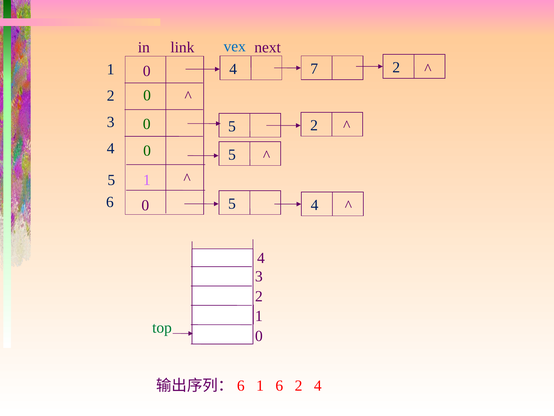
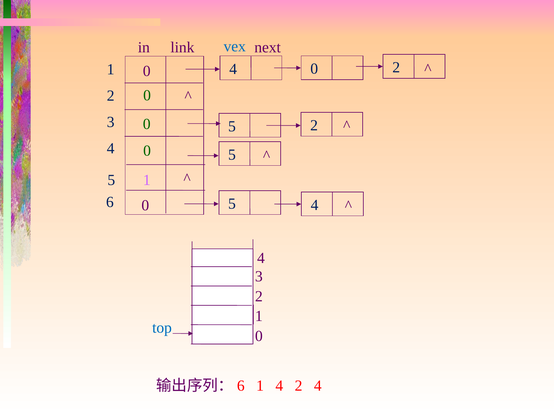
7: 7 -> 0 (314, 69)
top colour: green -> blue (162, 327)
1 6: 6 -> 4 (279, 385)
